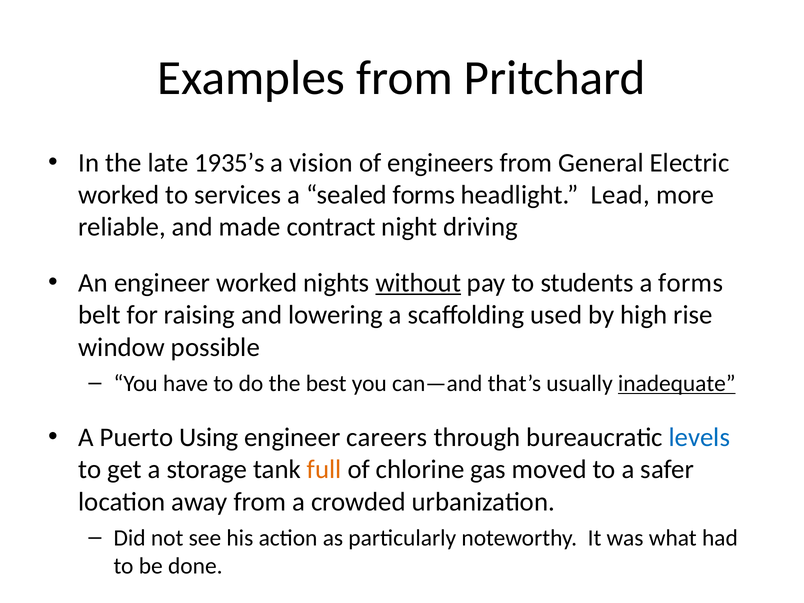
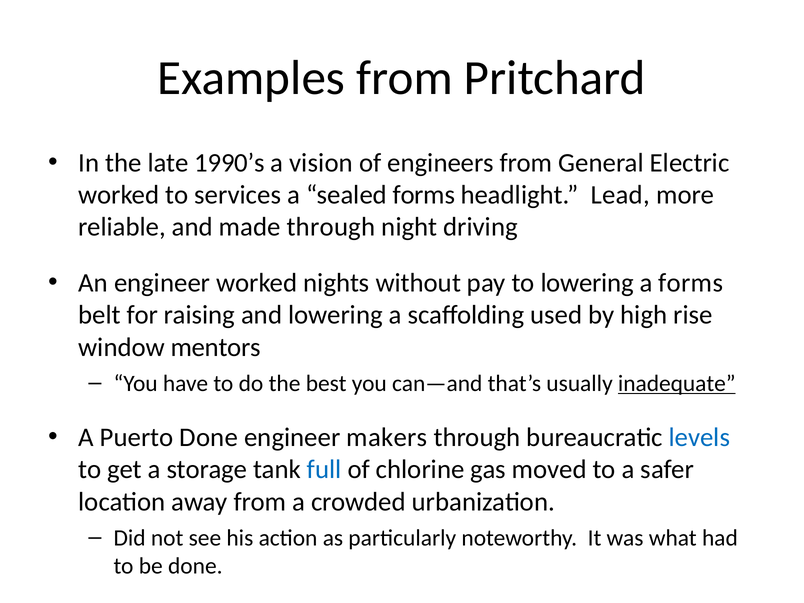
1935’s: 1935’s -> 1990’s (230, 163)
made contract: contract -> through (331, 227)
without underline: present -> none (418, 283)
to students: students -> lowering (587, 283)
possible: possible -> mentors (216, 347)
Puerto Using: Using -> Done (209, 437)
careers: careers -> makers (387, 437)
full colour: orange -> blue (324, 470)
